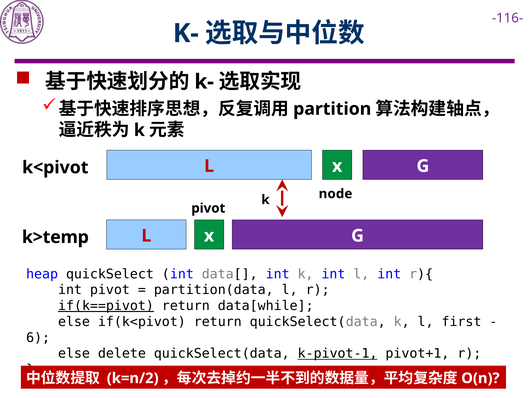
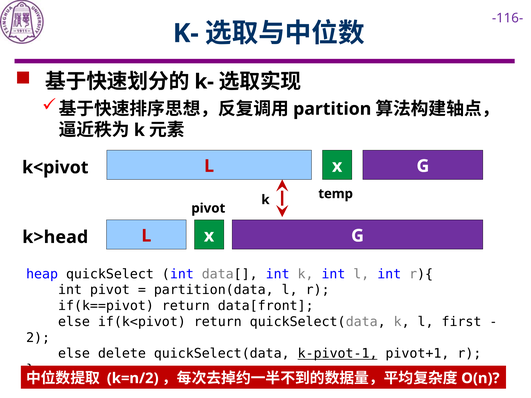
node: node -> temp (336, 194)
k>temp: k>temp -> k>head (55, 237)
if(k==pivot underline: present -> none (106, 306)
data[while: data[while -> data[front (266, 306)
6: 6 -> 2 (38, 338)
